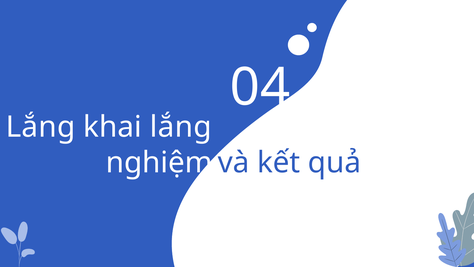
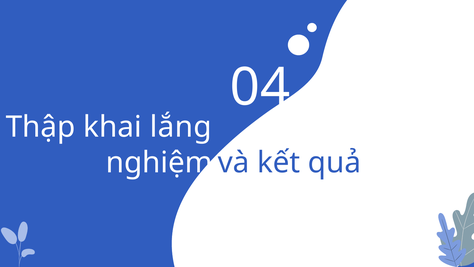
Lắng: Lắng -> Thập (41, 127)
